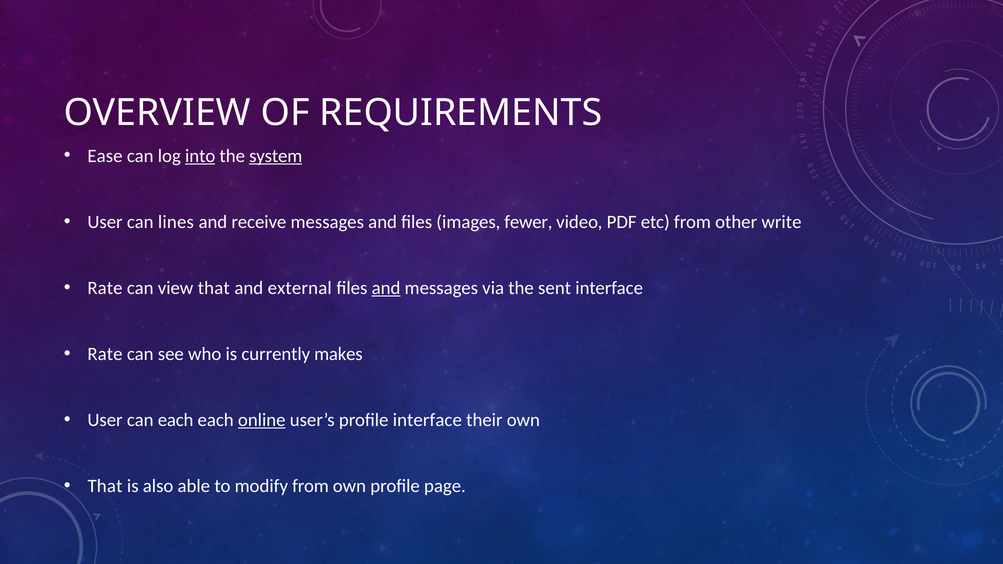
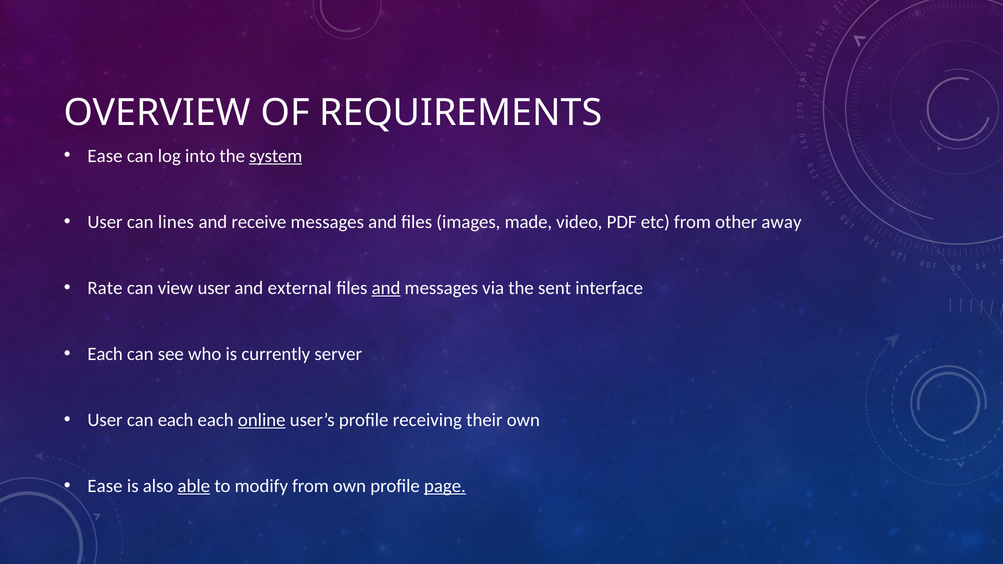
into underline: present -> none (200, 156)
fewer: fewer -> made (528, 222)
write: write -> away (781, 222)
view that: that -> user (214, 288)
Rate: Rate -> Each (105, 354)
makes: makes -> server (338, 354)
profile interface: interface -> receiving (427, 420)
That: That -> Ease (105, 486)
able underline: none -> present (194, 486)
page underline: none -> present (445, 486)
